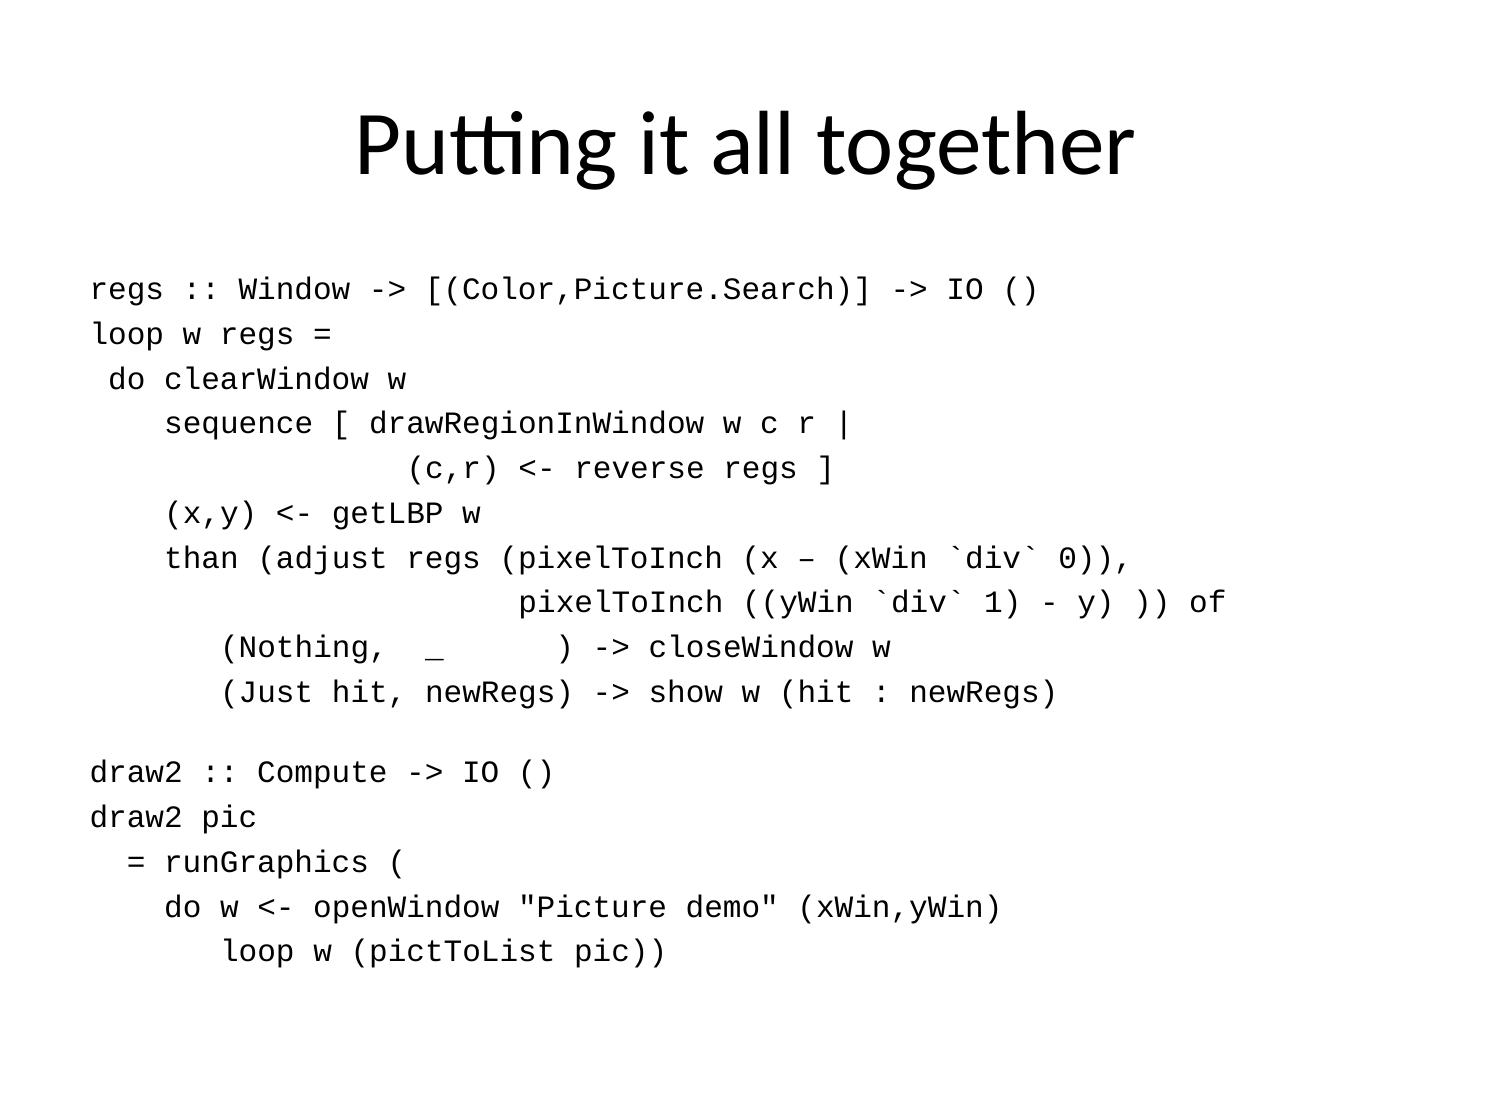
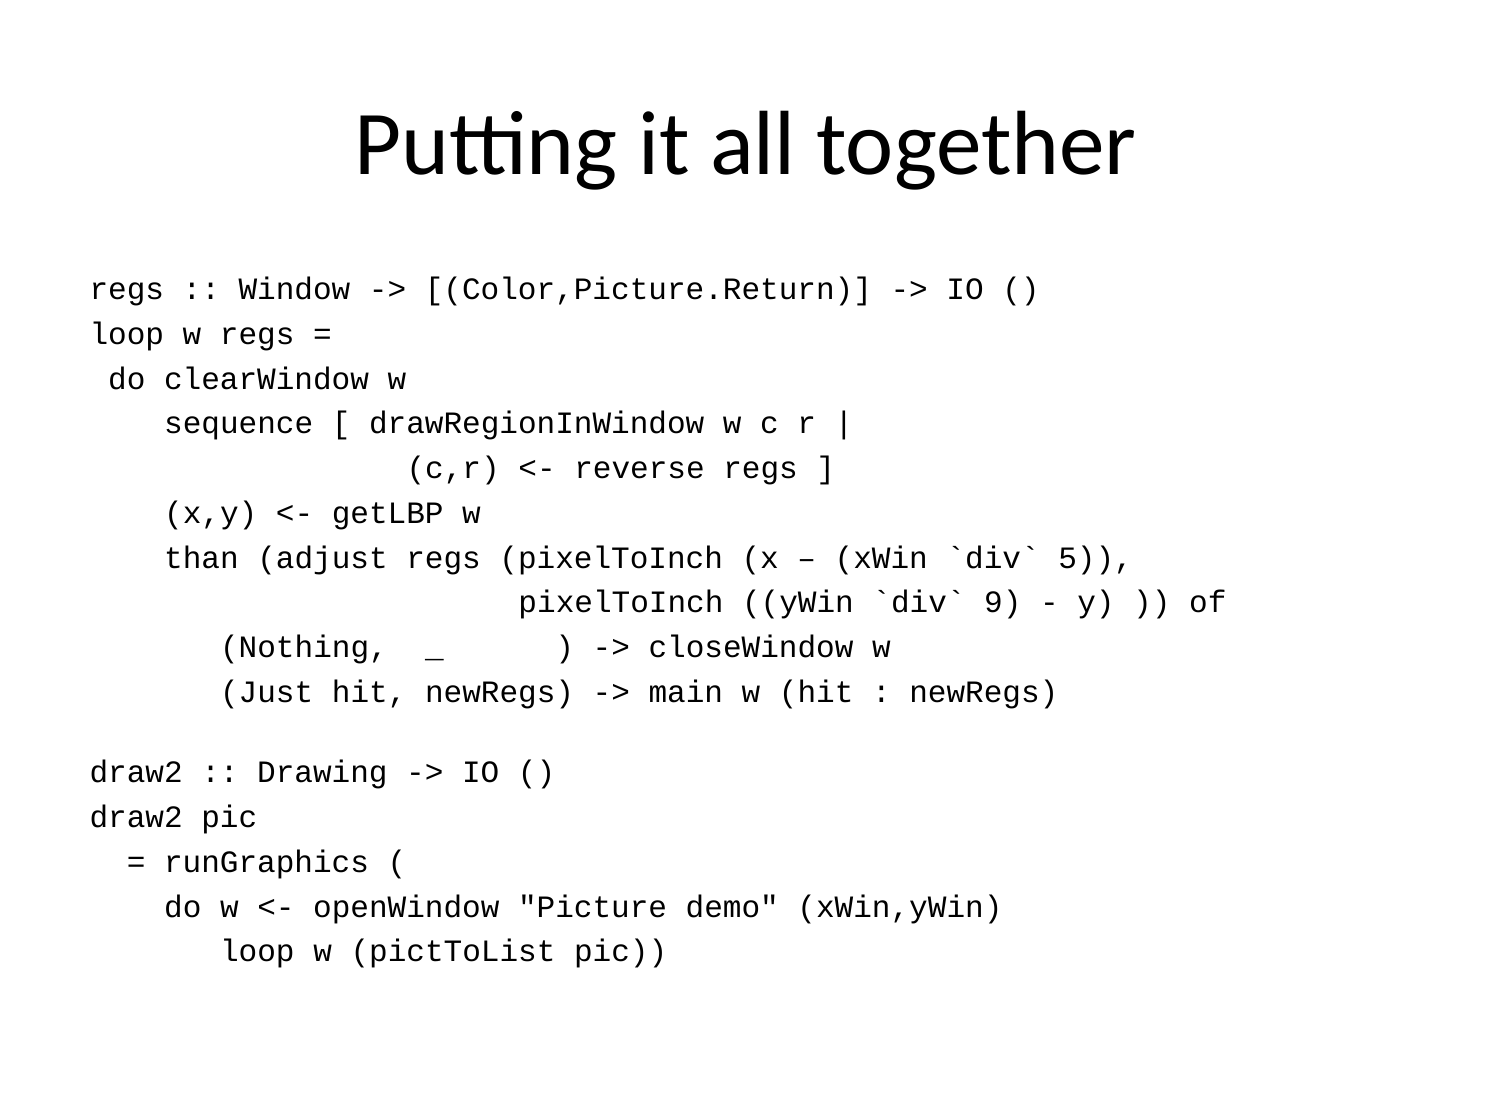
Color,Picture.Search: Color,Picture.Search -> Color,Picture.Return (648, 289)
0: 0 -> 5 (1096, 558)
1: 1 -> 9 (1003, 603)
show: show -> main (686, 692)
Compute: Compute -> Drawing (322, 773)
